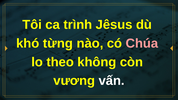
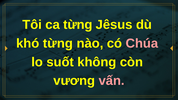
ca trình: trình -> từng (78, 25)
theo: theo -> suốt (60, 62)
vấn colour: white -> pink (112, 81)
